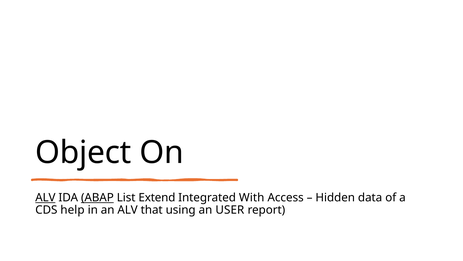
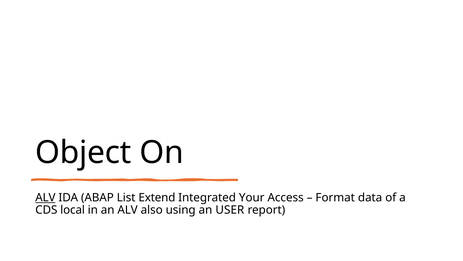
ABAP underline: present -> none (97, 197)
With: With -> Your (252, 197)
Hidden: Hidden -> Format (335, 197)
help: help -> local (73, 210)
that: that -> also (152, 210)
